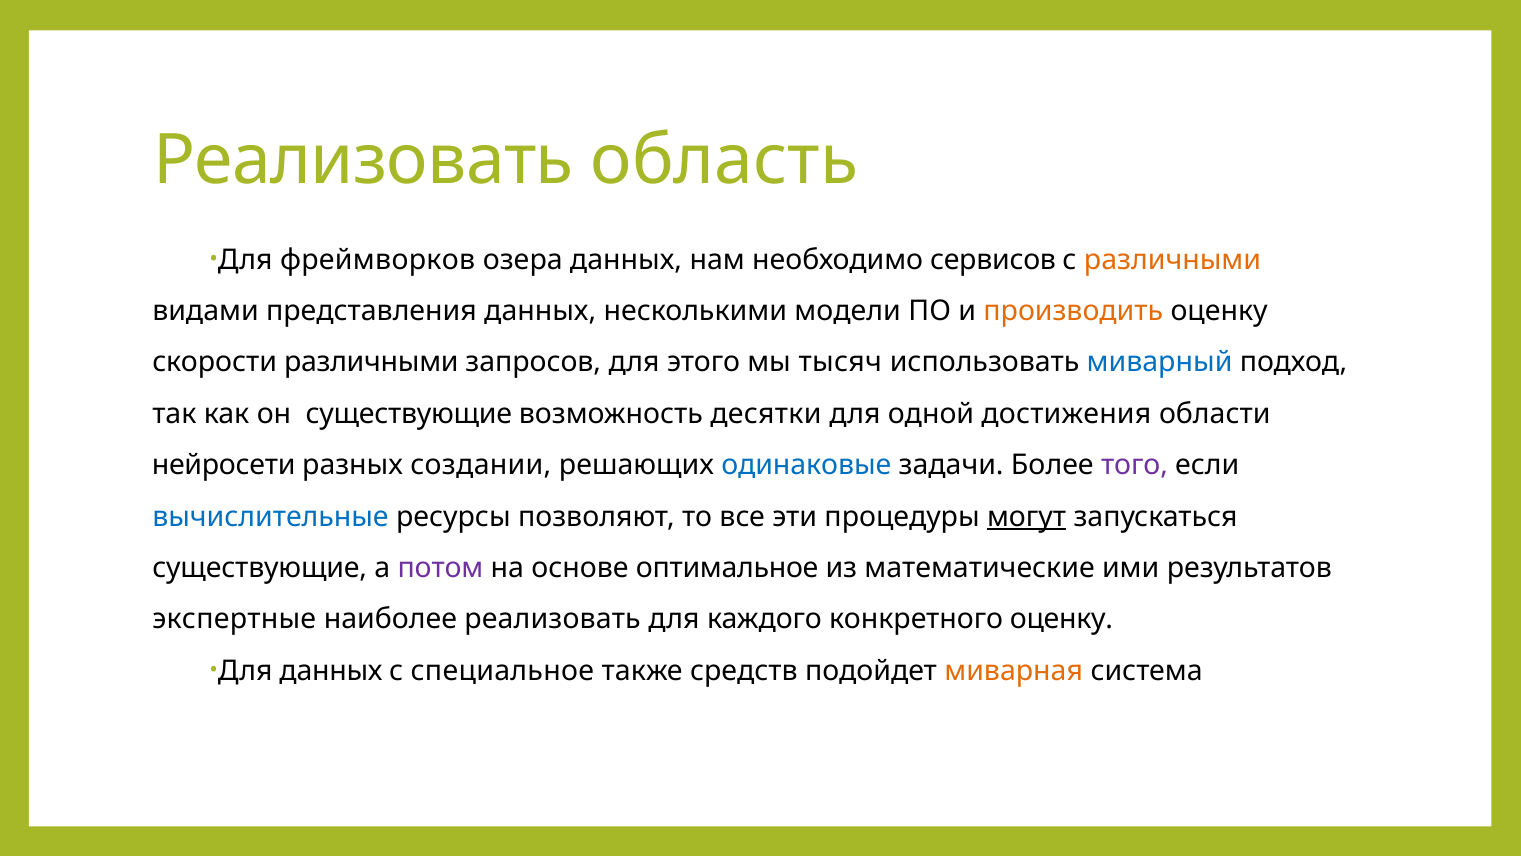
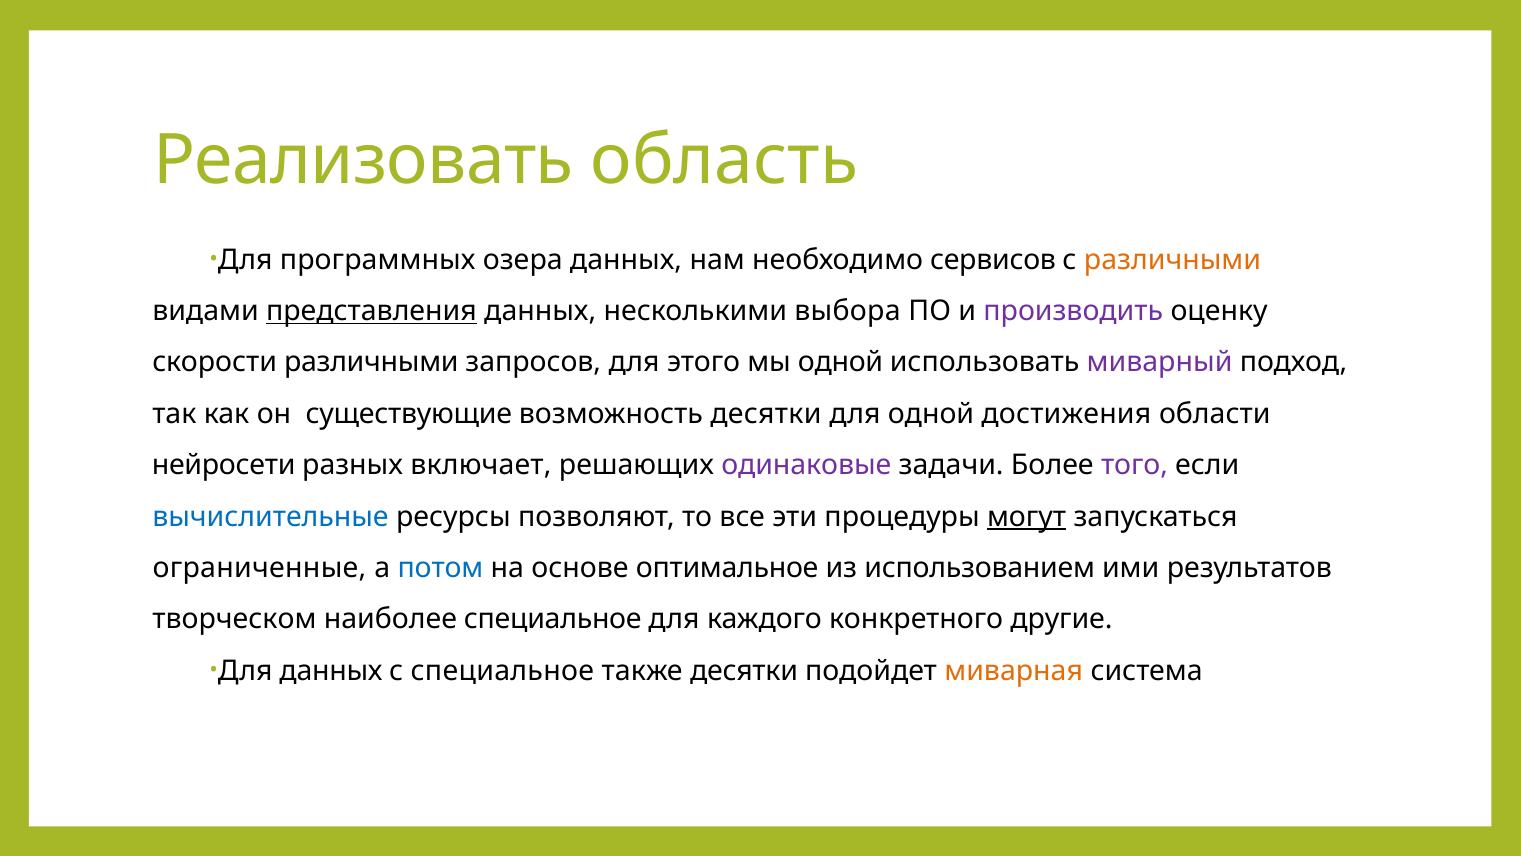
фреймворков: фреймворков -> программных (378, 260)
представления underline: none -> present (371, 311)
модели: модели -> выбора (848, 311)
производить colour: orange -> purple (1073, 311)
мы тысяч: тысяч -> одной (841, 362)
миварный colour: blue -> purple (1160, 362)
создании: создании -> включает (481, 465)
одинаковые colour: blue -> purple (806, 465)
существующие: существующие -> ограниченные (259, 568)
потом colour: purple -> blue (440, 568)
математические: математические -> использованием (980, 568)
экспертные: экспертные -> творческом (234, 619)
наиболее реализовать: реализовать -> специальное (553, 619)
конкретного оценку: оценку -> другие (1061, 619)
также средств: средств -> десятки (744, 670)
